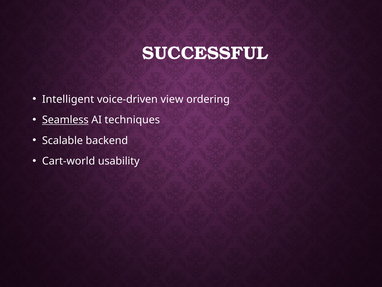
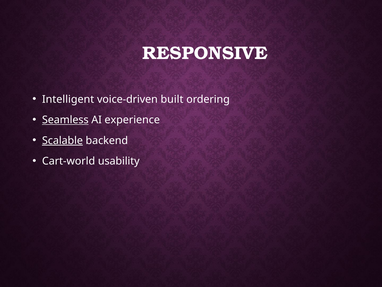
SUCCESSFUL: SUCCESSFUL -> RESPONSIVE (205, 53)
view: view -> built (172, 99)
techniques: techniques -> experience (132, 120)
Scalable underline: none -> present (62, 140)
